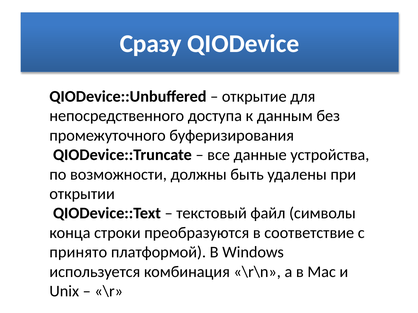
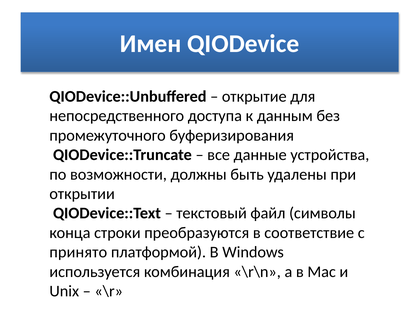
Сразу: Сразу -> Имен (151, 44)
